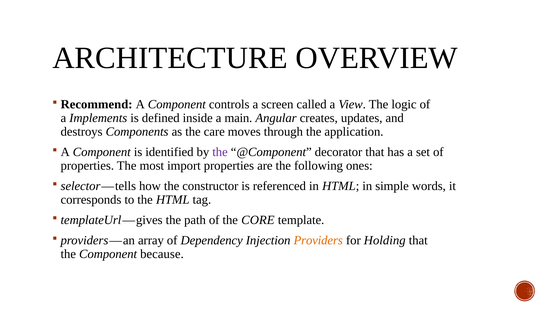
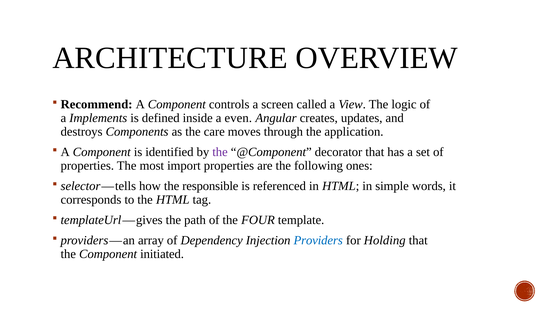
main: main -> even (238, 118)
constructor: constructor -> responsible (210, 186)
CORE: CORE -> FOUR (258, 220)
Providers colour: orange -> blue (318, 241)
because: because -> initiated (162, 254)
